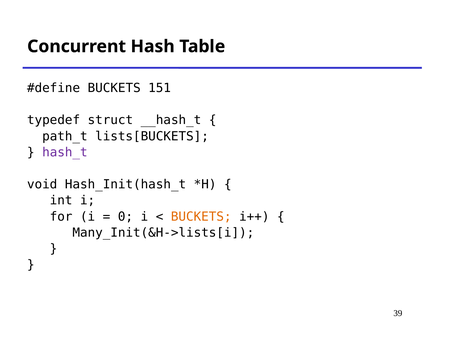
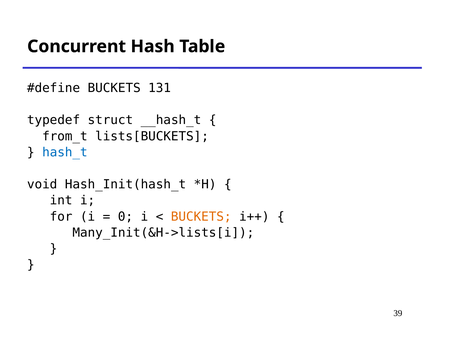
151: 151 -> 131 (160, 88)
path_t: path_t -> from_t (65, 136)
hash_t colour: purple -> blue (65, 152)
